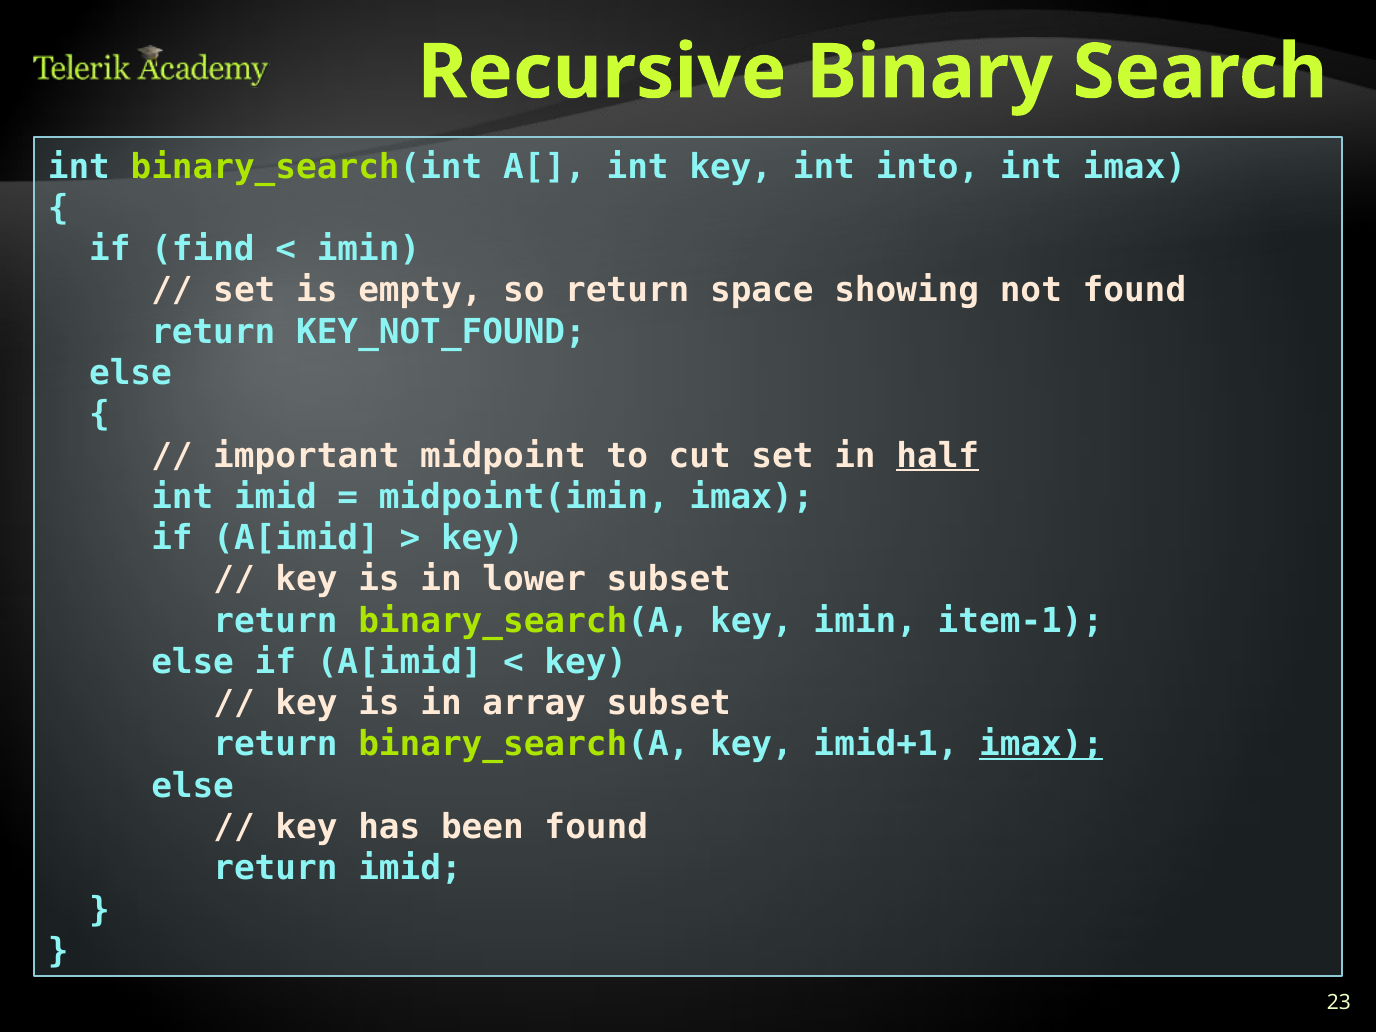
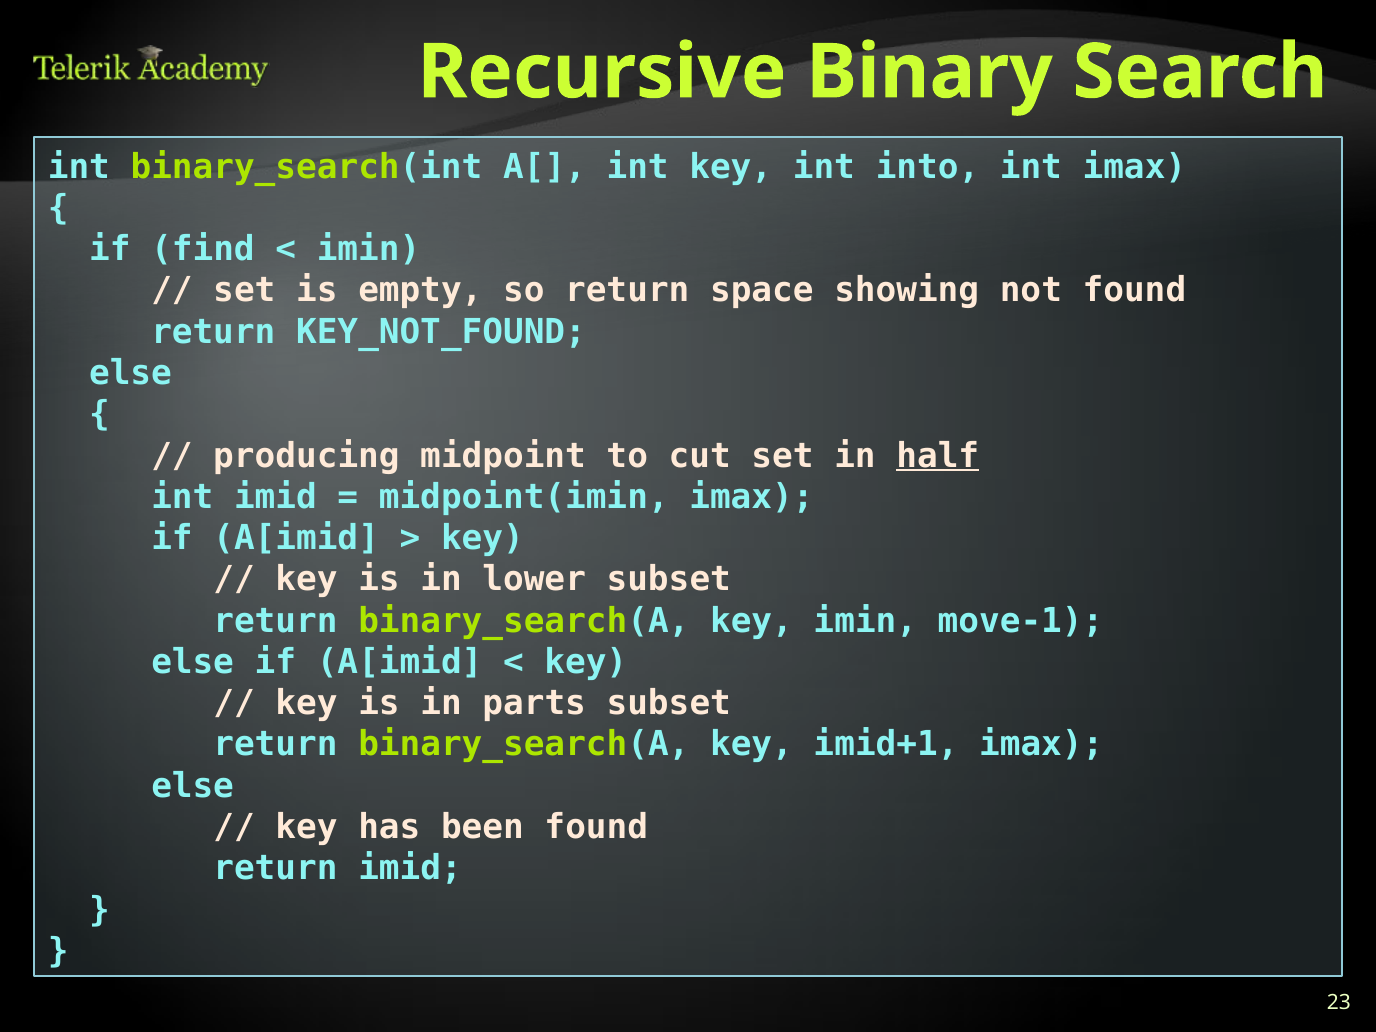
important: important -> producing (306, 456)
item-1: item-1 -> move-1 (1021, 621)
array: array -> parts (534, 703)
imax underline: present -> none (1041, 745)
